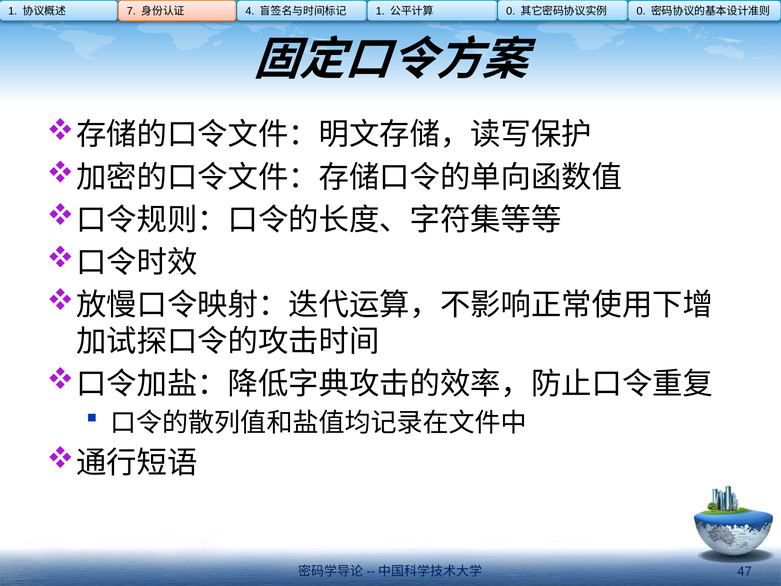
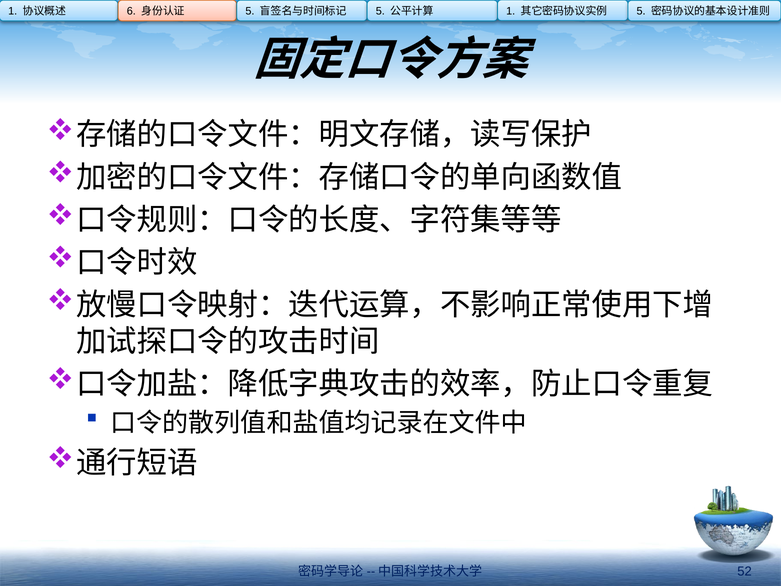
7: 7 -> 6 (131, 11)
4: 4 -> 5 (250, 11)
1: 1 -> 5 (380, 11)
0: 0 -> 1 (511, 11)
0: 0 -> 5 (641, 11)
47: 47 -> 52 (745, 571)
